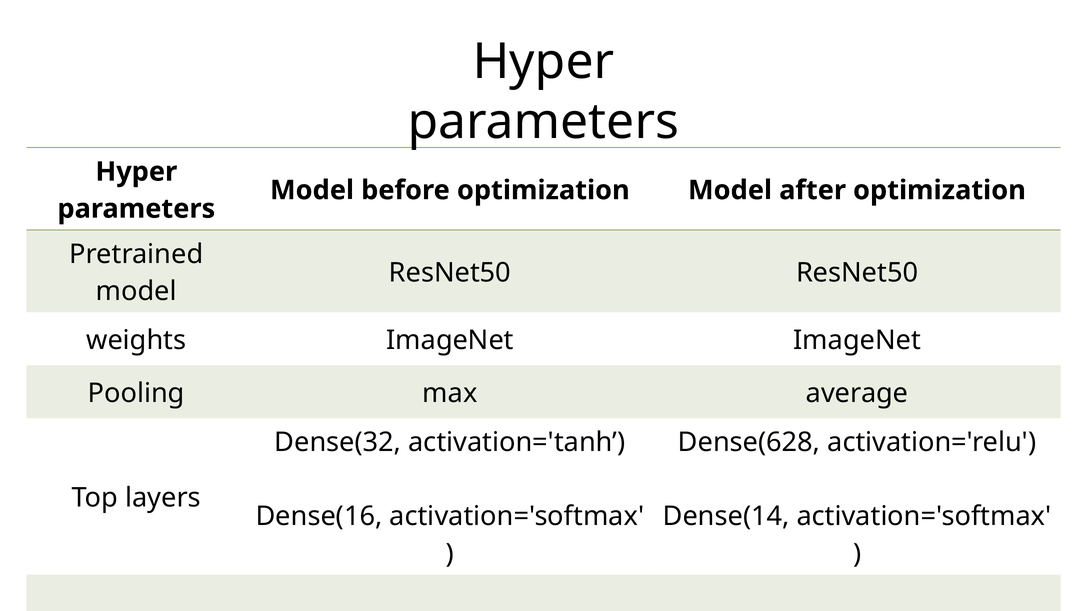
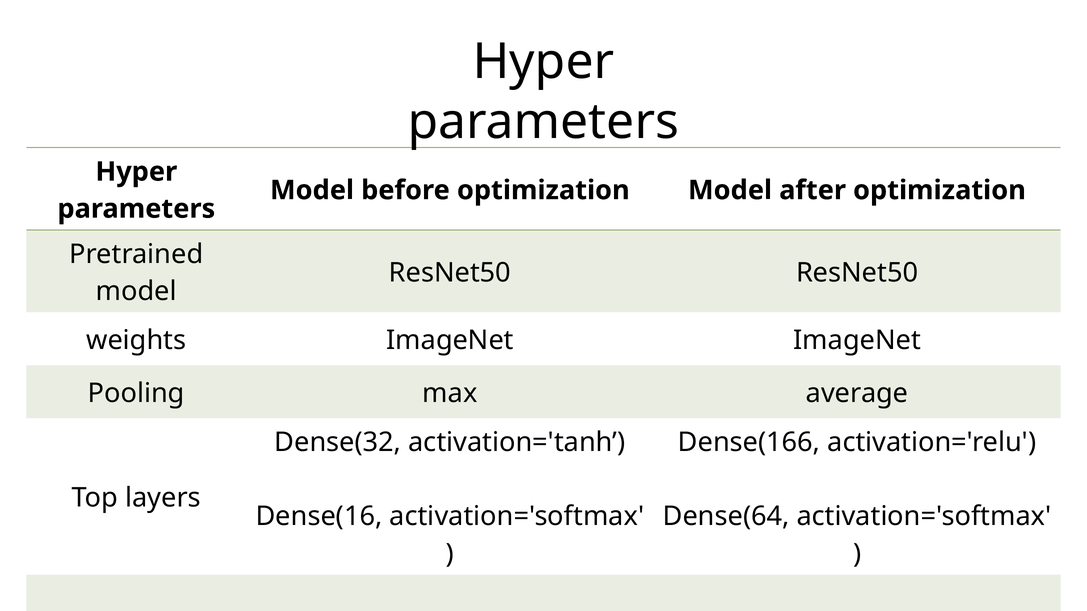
Dense(628: Dense(628 -> Dense(166 (749, 443)
Dense(14: Dense(14 -> Dense(64 (726, 517)
